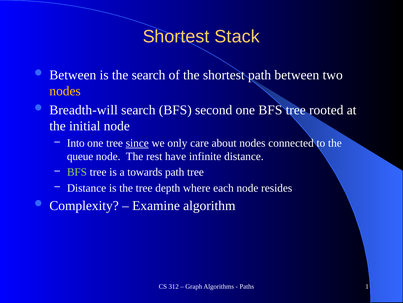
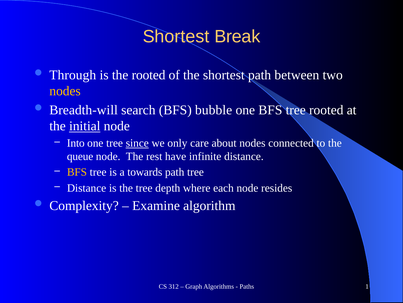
Stack: Stack -> Break (237, 36)
Between: Between -> Through (73, 75)
the search: search -> rooted (149, 75)
second: second -> bubble (214, 110)
initial underline: none -> present (85, 126)
BFS colour: light green -> yellow (77, 172)
